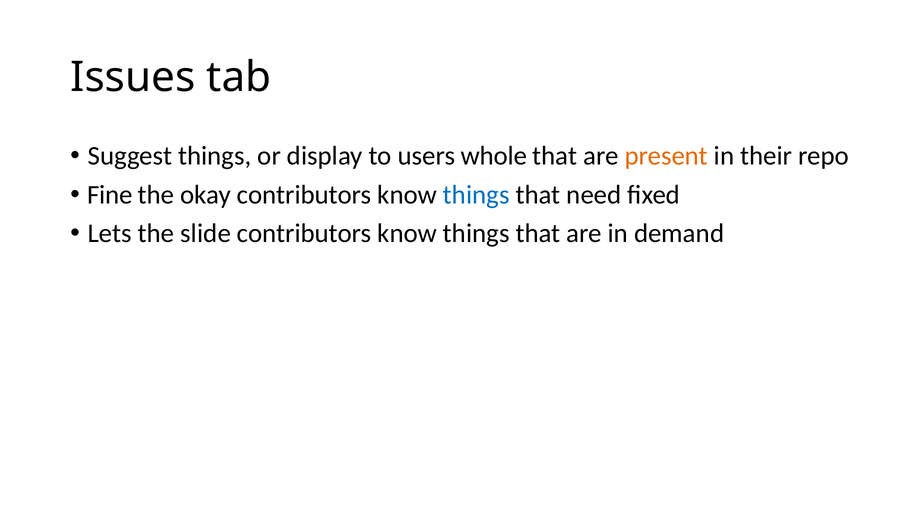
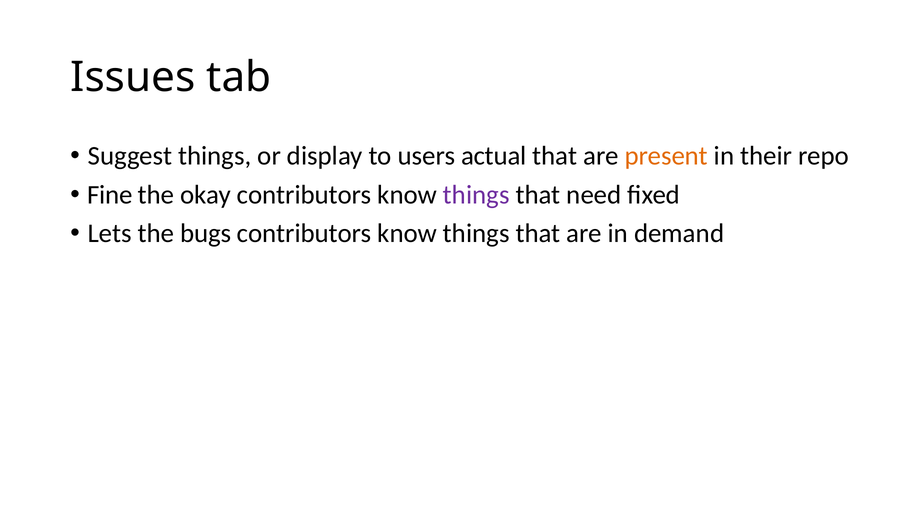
whole: whole -> actual (494, 156)
things colour: blue -> purple (476, 195)
slide: slide -> bugs (206, 233)
